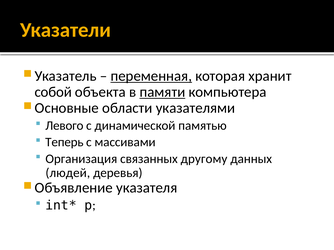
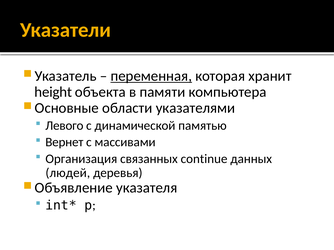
собой: собой -> height (53, 92)
памяти underline: present -> none (162, 92)
Теперь: Теперь -> Вернет (64, 142)
другому: другому -> continue (204, 159)
